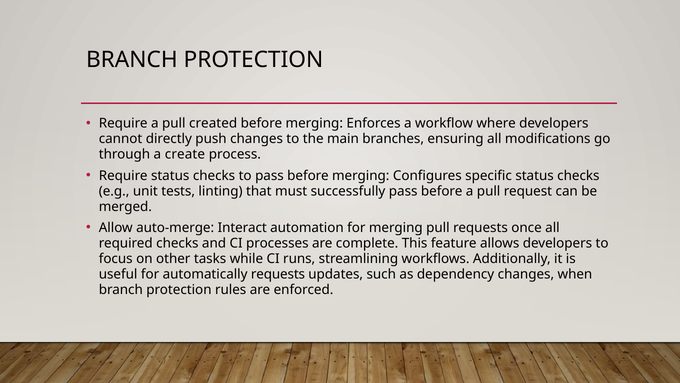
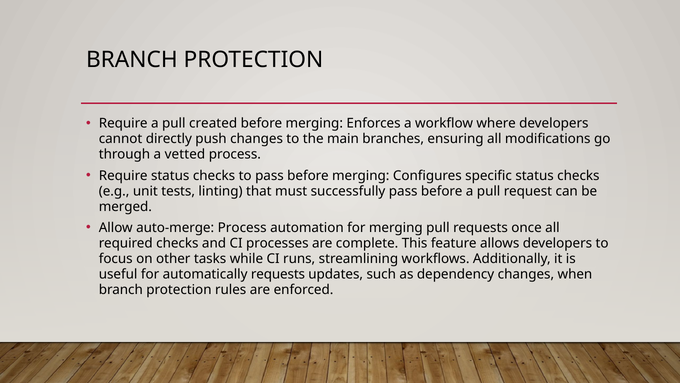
create: create -> vetted (185, 154)
auto-merge Interact: Interact -> Process (242, 228)
